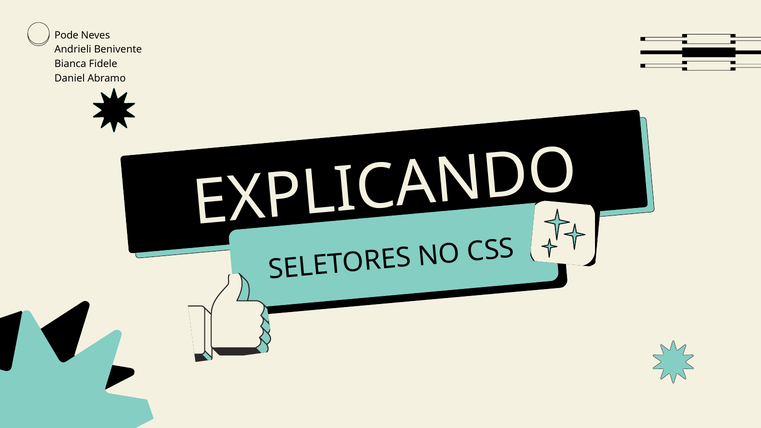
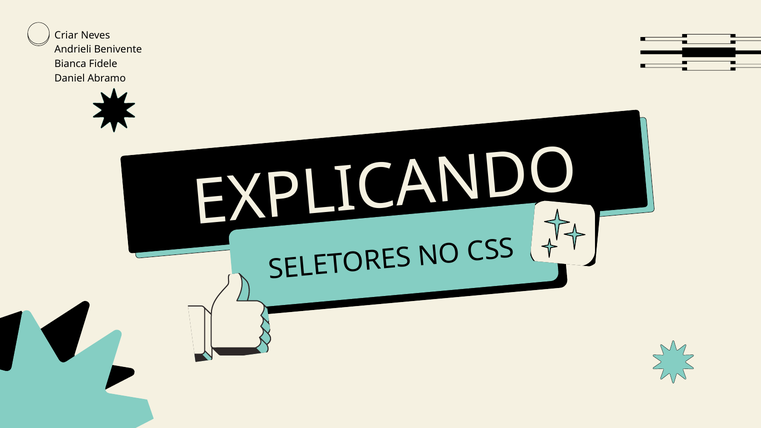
Pode: Pode -> Criar (66, 35)
